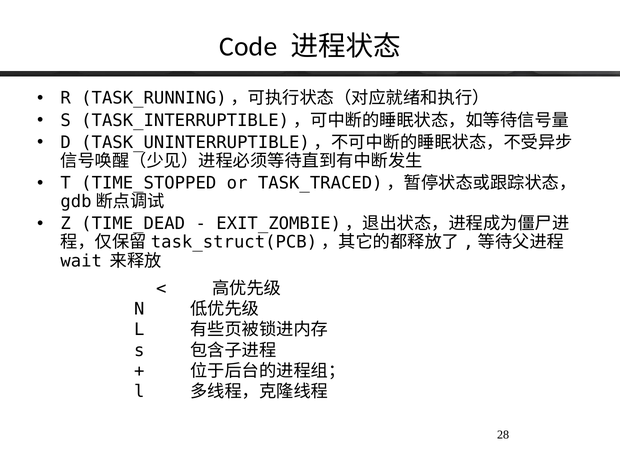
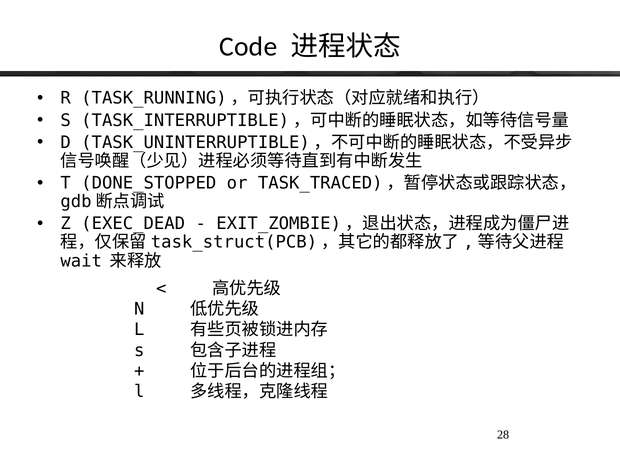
TIME_STOPPED: TIME_STOPPED -> DONE_STOPPED (149, 183)
TIME_DEAD: TIME_DEAD -> EXEC_DEAD (133, 224)
